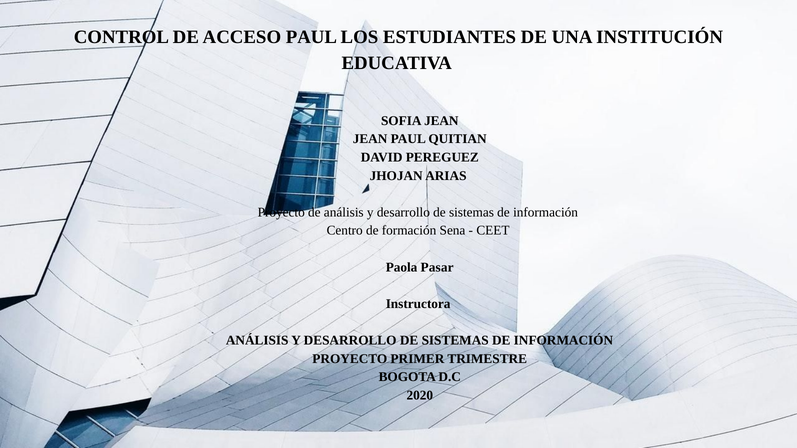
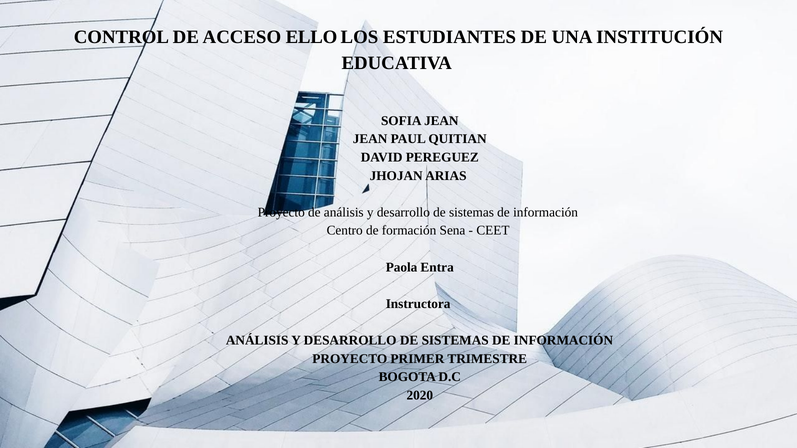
ACCESO PAUL: PAUL -> ELLO (311, 37)
Pasar: Pasar -> Entra (437, 267)
